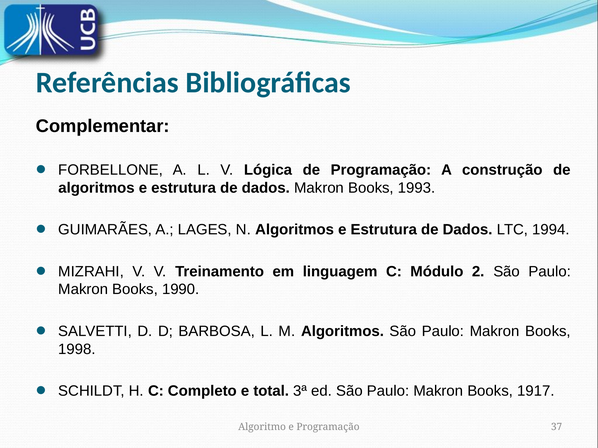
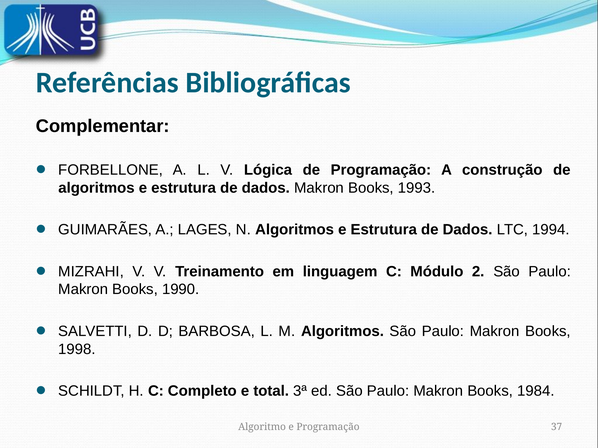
1917: 1917 -> 1984 (536, 391)
